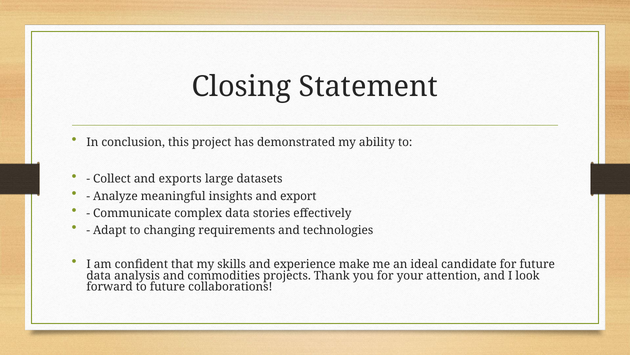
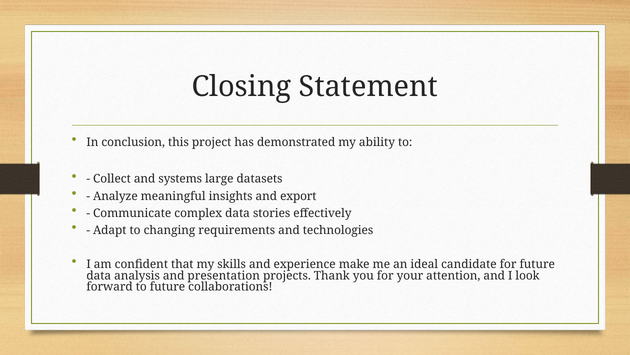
exports: exports -> systems (180, 179)
commodities: commodities -> presentation (224, 275)
